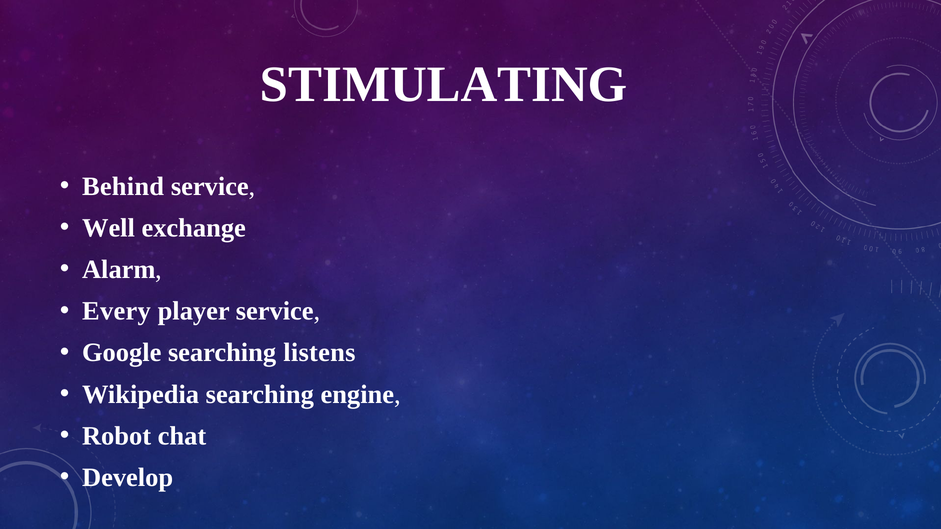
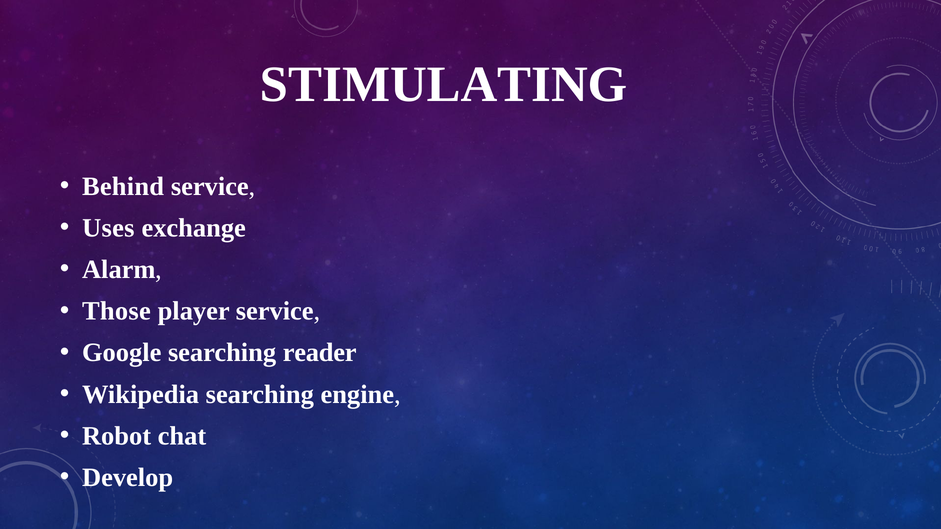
Well: Well -> Uses (108, 228)
Every: Every -> Those (116, 311)
listens: listens -> reader (320, 353)
